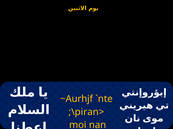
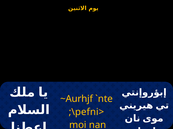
;\piran>: ;\piran> -> ;\pefni> (86, 113)
